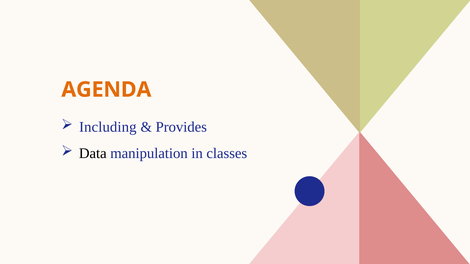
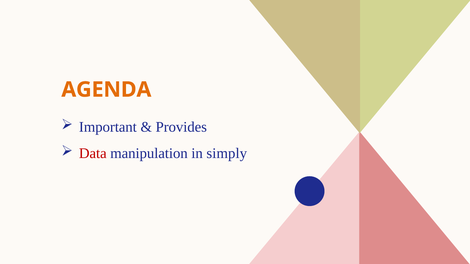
Including: Including -> Important (108, 127)
Data colour: black -> red (93, 154)
classes: classes -> simply (227, 154)
